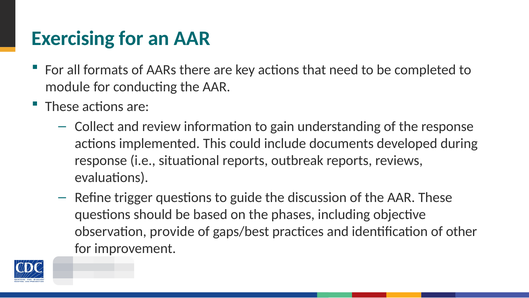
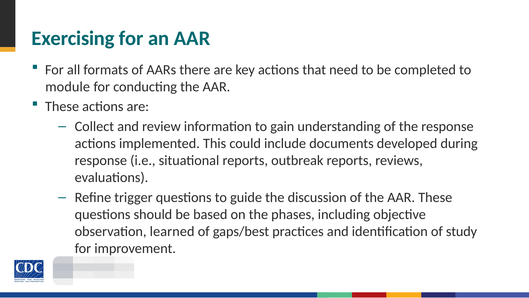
provide: provide -> learned (172, 231)
other: other -> study (461, 231)
